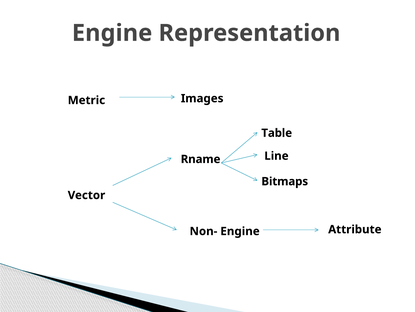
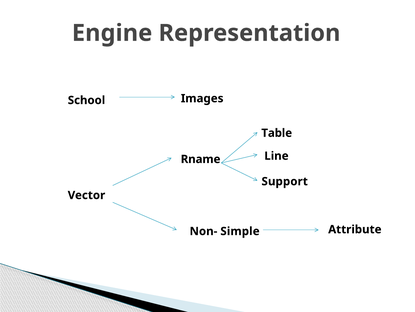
Metric: Metric -> School (86, 100)
Bitmaps: Bitmaps -> Support (285, 181)
Non- Engine: Engine -> Simple (240, 231)
